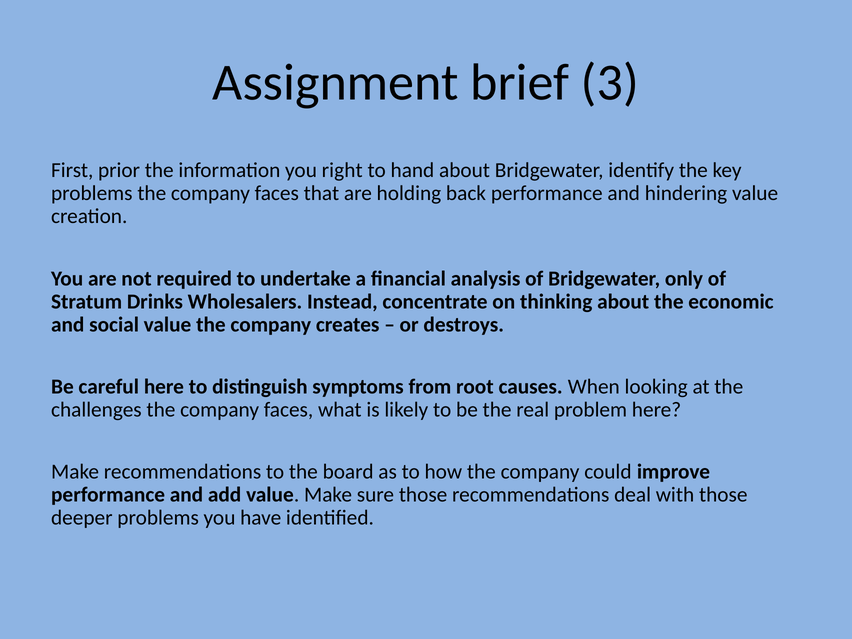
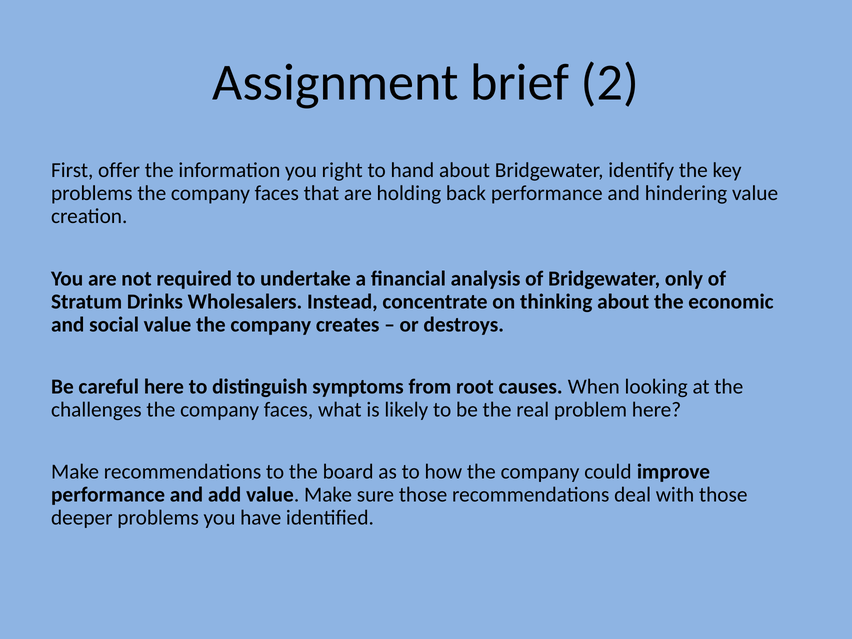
3: 3 -> 2 (610, 82)
prior: prior -> offer (119, 170)
